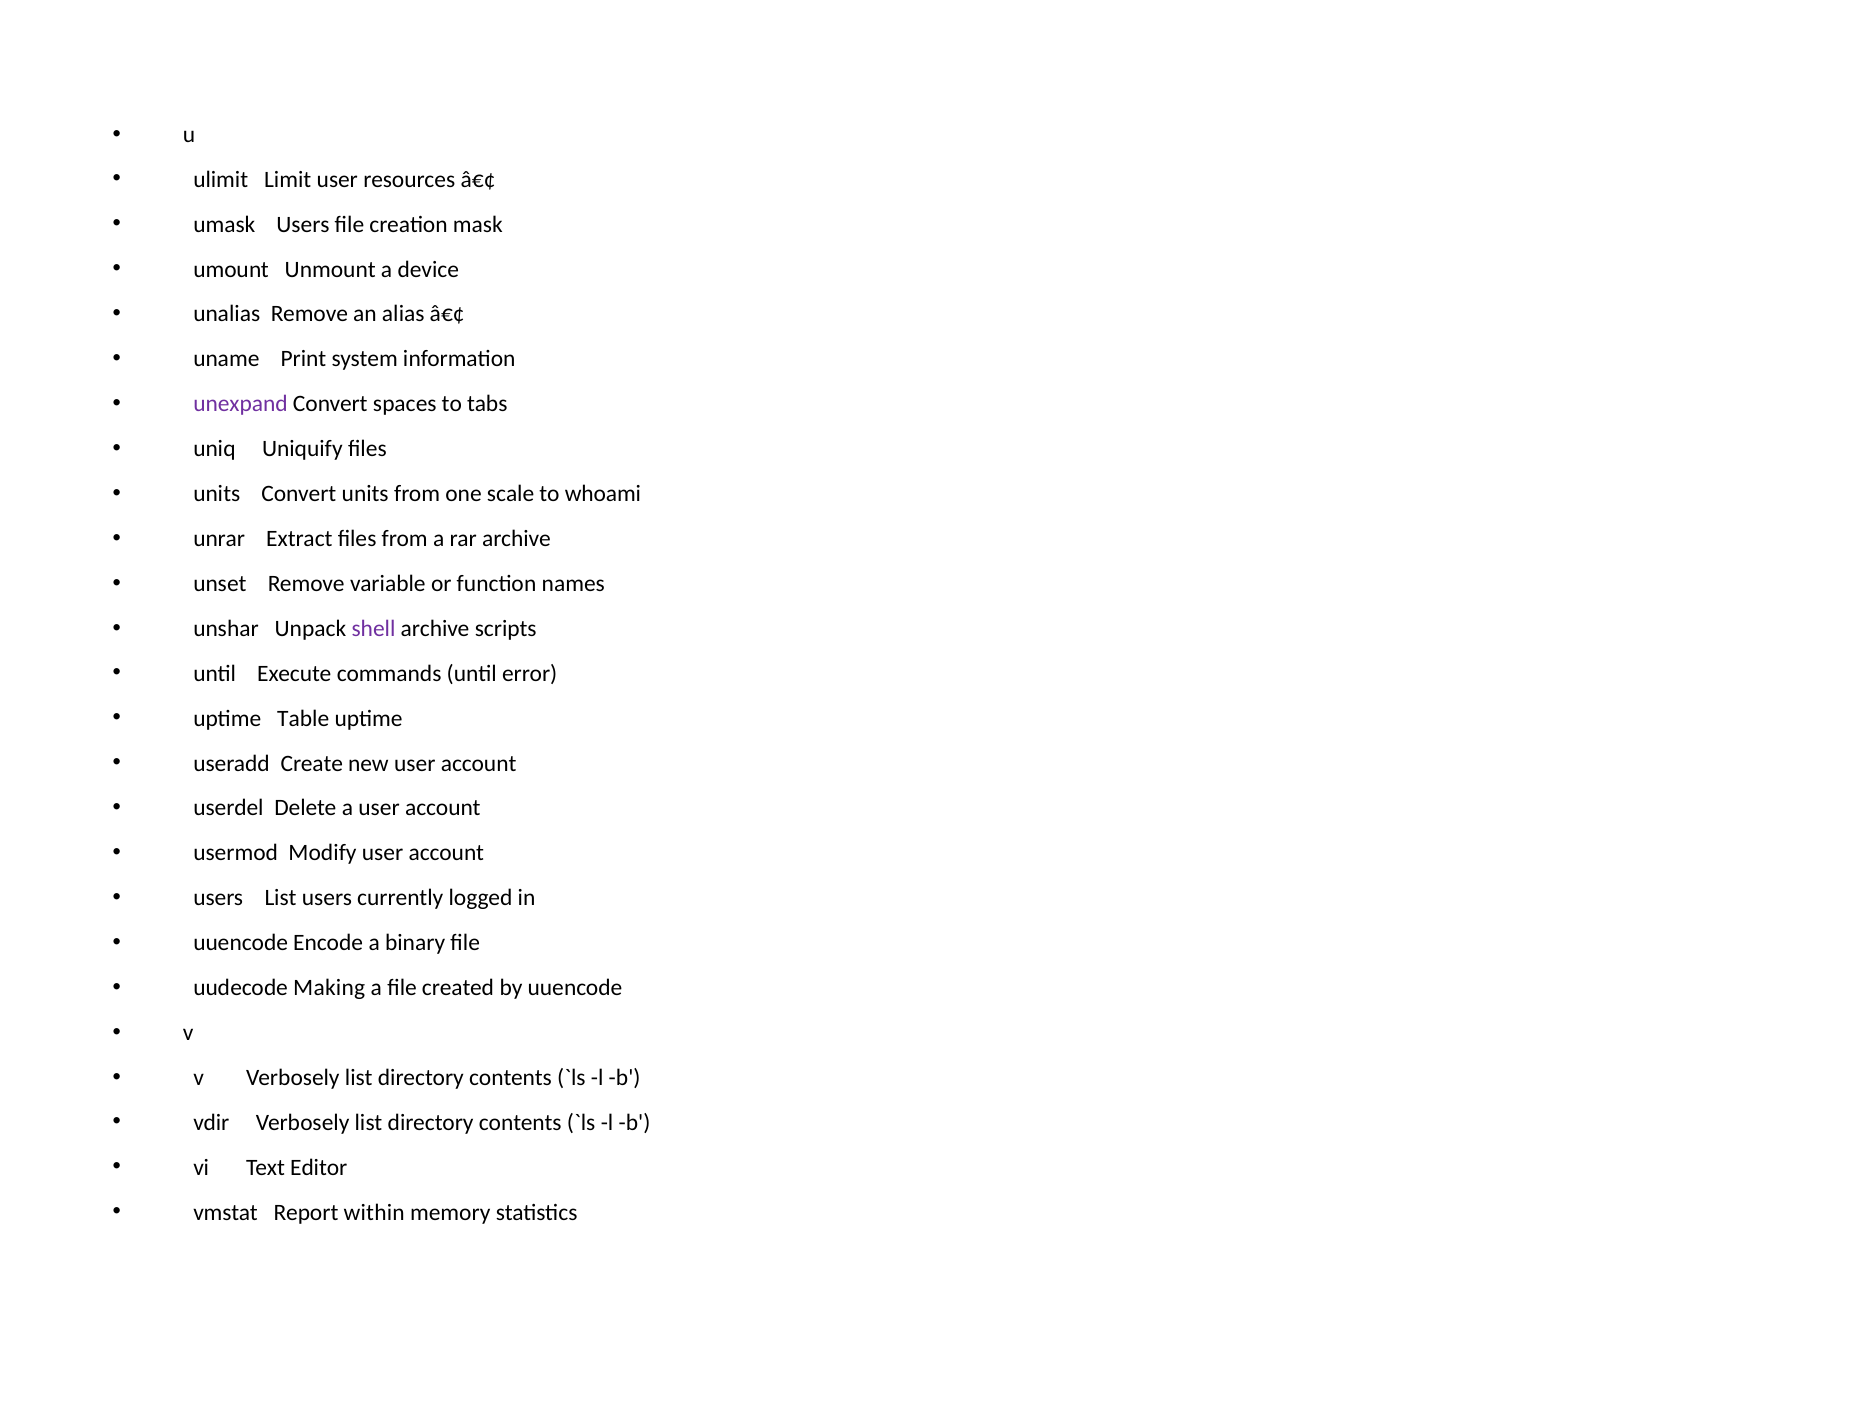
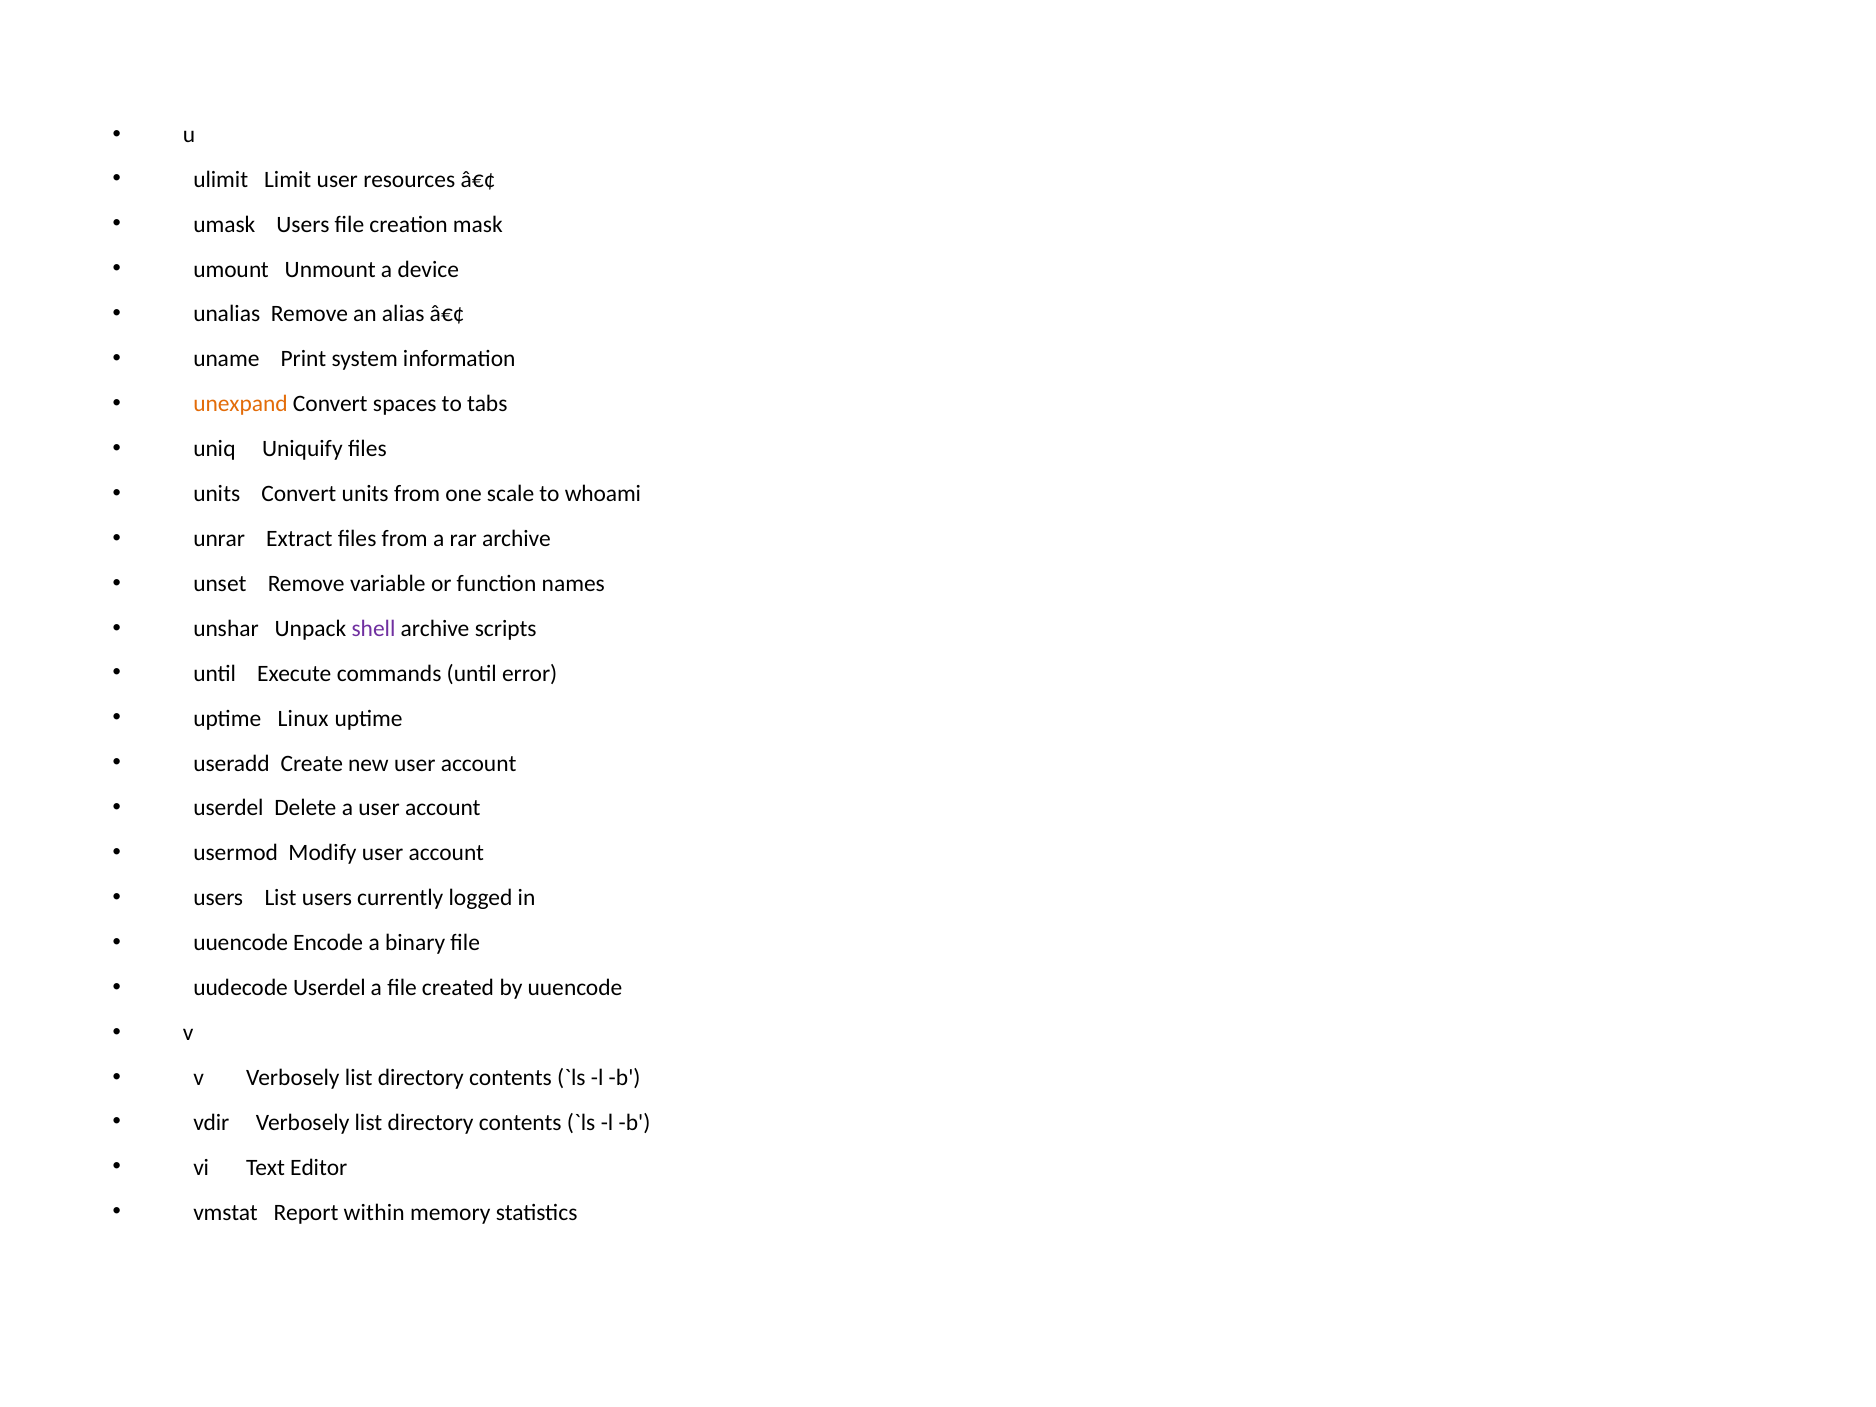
unexpand colour: purple -> orange (240, 404)
Table: Table -> Linux (303, 718)
uudecode Making: Making -> Userdel (329, 988)
